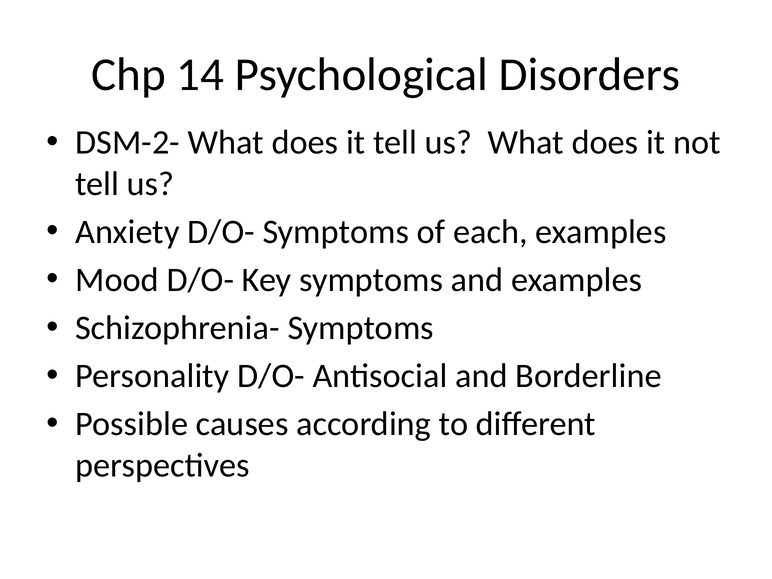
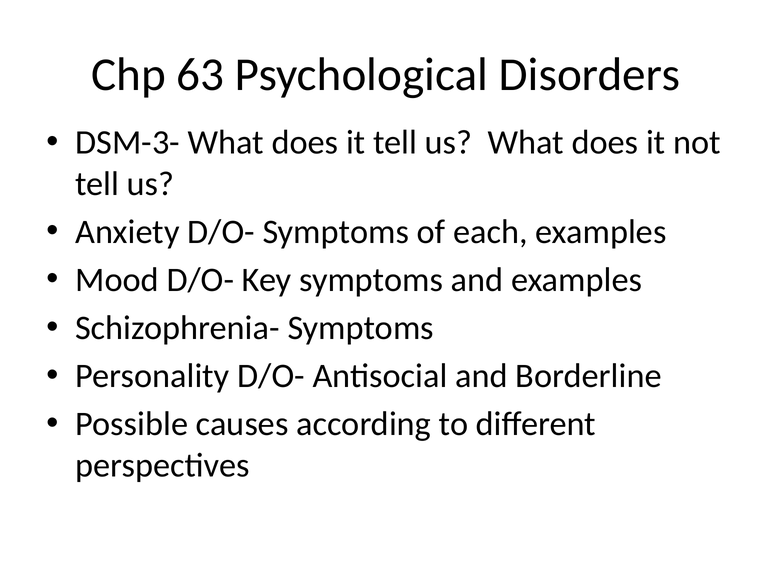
14: 14 -> 63 (200, 75)
DSM-2-: DSM-2- -> DSM-3- (128, 143)
